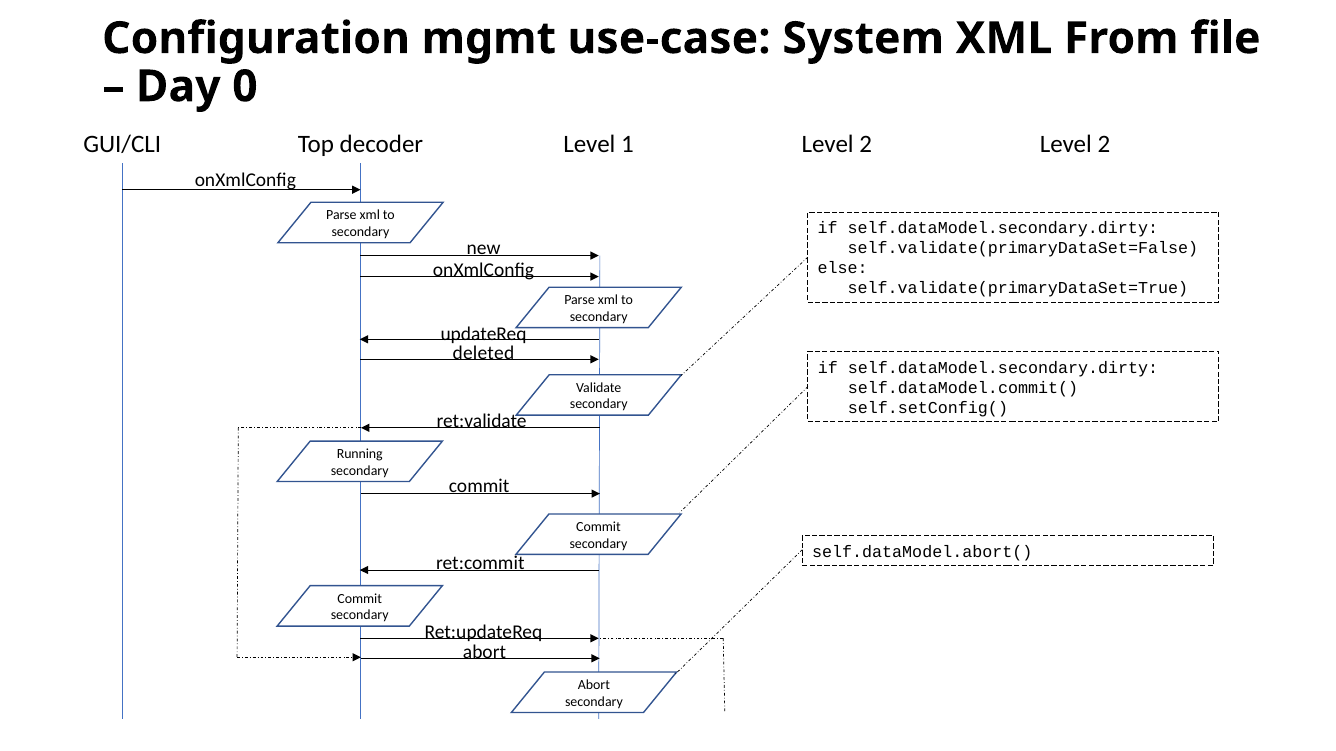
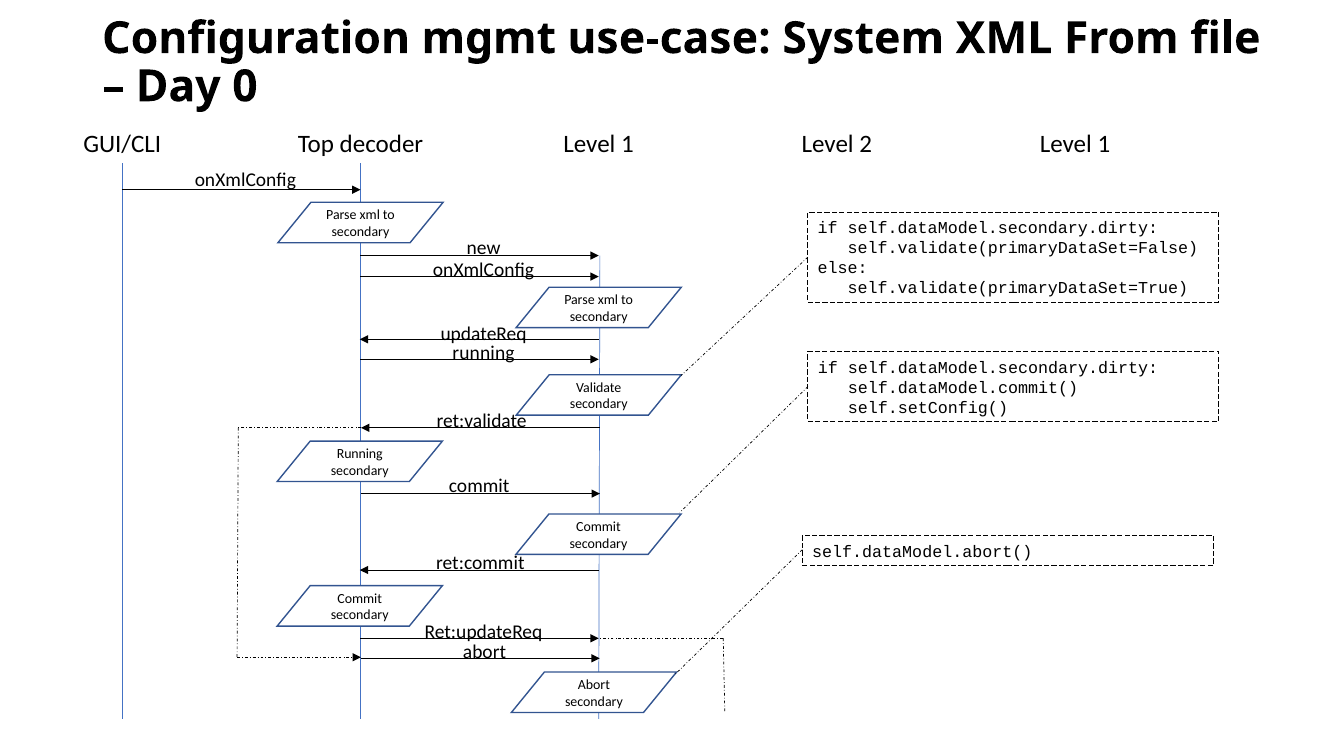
2 Level 2: 2 -> 1 (1104, 145)
deleted: deleted -> running (484, 353)
